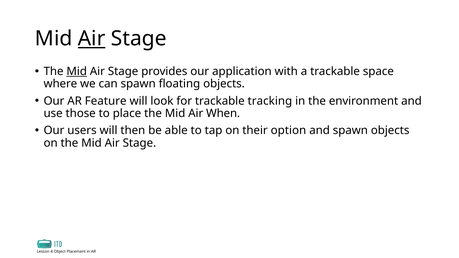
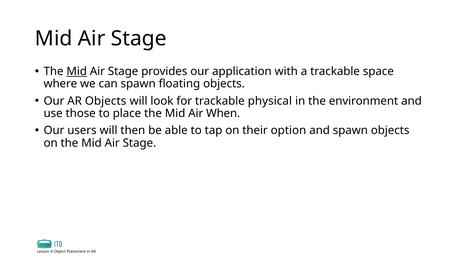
Air underline: present -> none (92, 39)
AR Feature: Feature -> Objects (106, 101)
tracking: tracking -> physical (270, 101)
